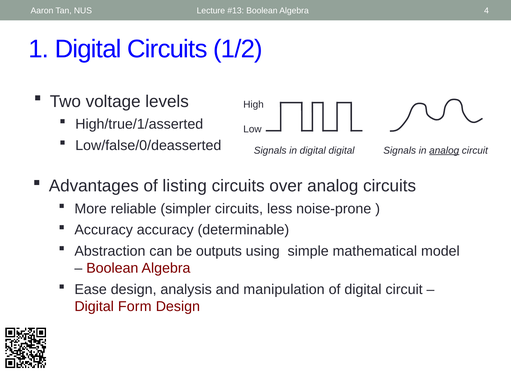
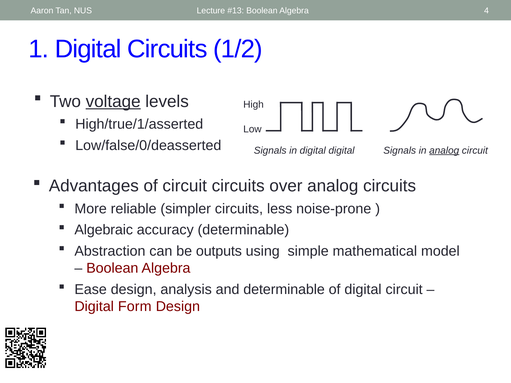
voltage underline: none -> present (113, 102)
of listing: listing -> circuit (185, 186)
Accuracy: Accuracy -> Algebraic (104, 230)
and manipulation: manipulation -> determinable (284, 290)
